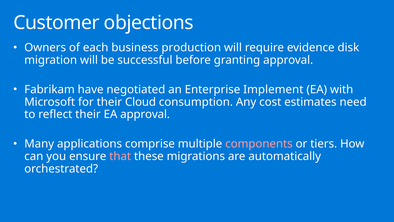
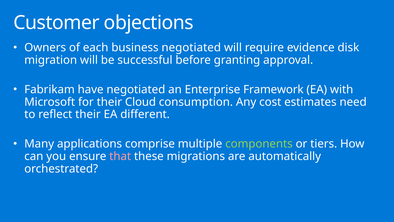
business production: production -> negotiated (191, 48)
Implement: Implement -> Framework (273, 89)
EA approval: approval -> different (145, 114)
components colour: pink -> light green (259, 144)
